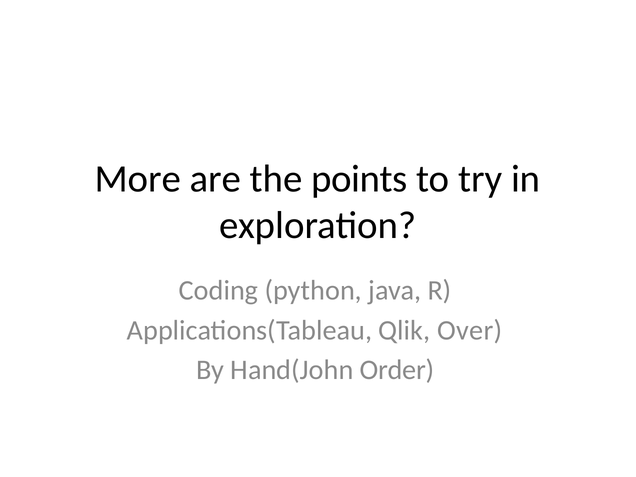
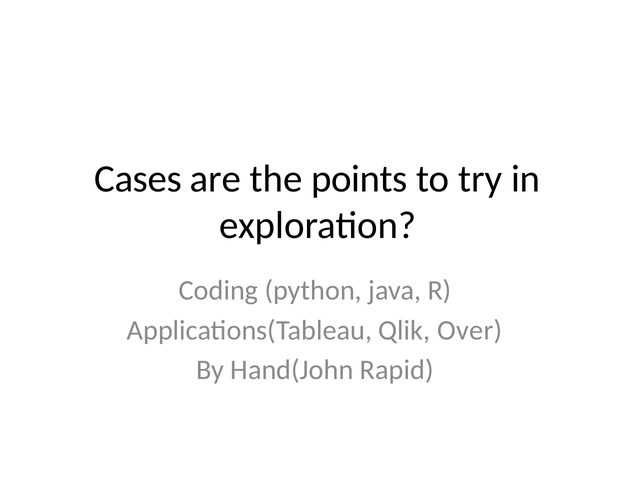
More: More -> Cases (138, 179)
Order: Order -> Rapid (397, 370)
